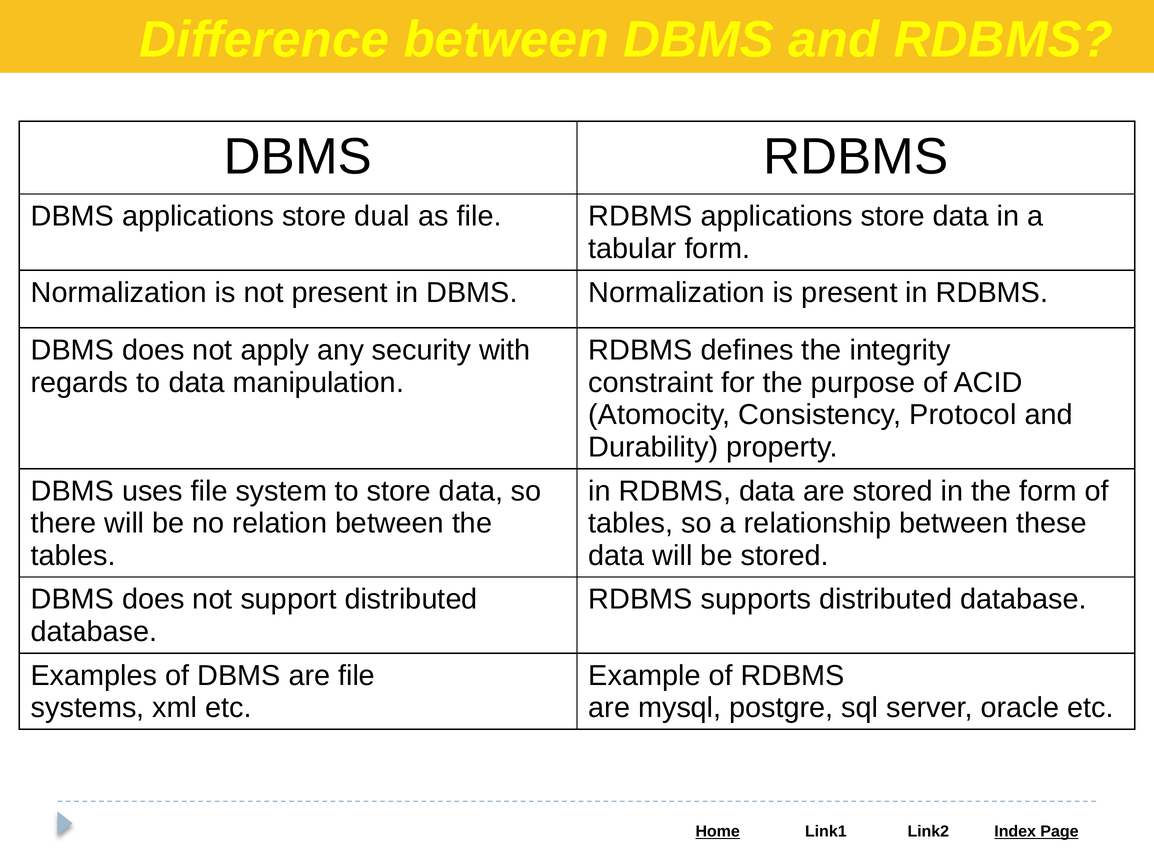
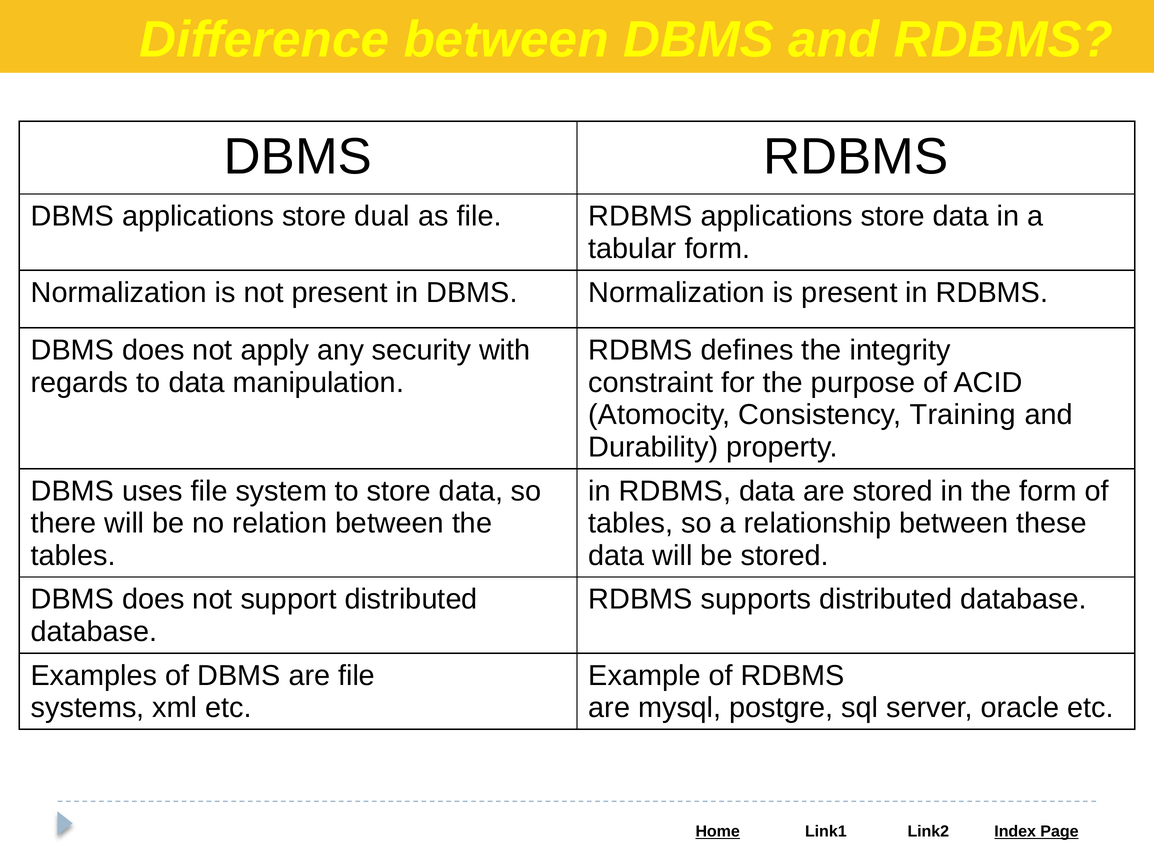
Protocol: Protocol -> Training (963, 415)
